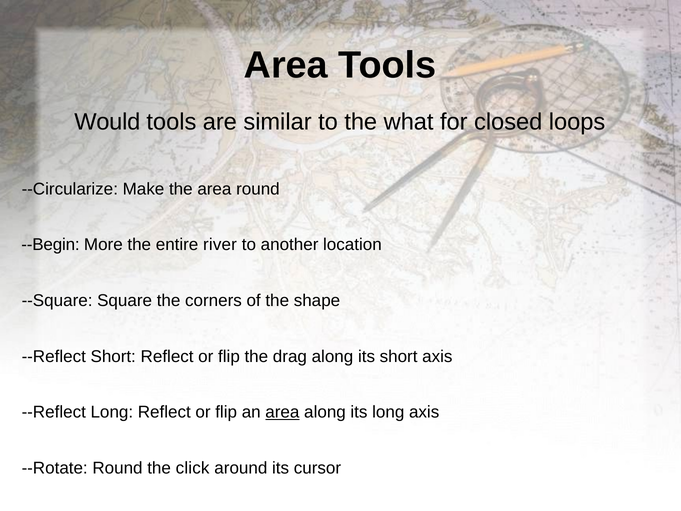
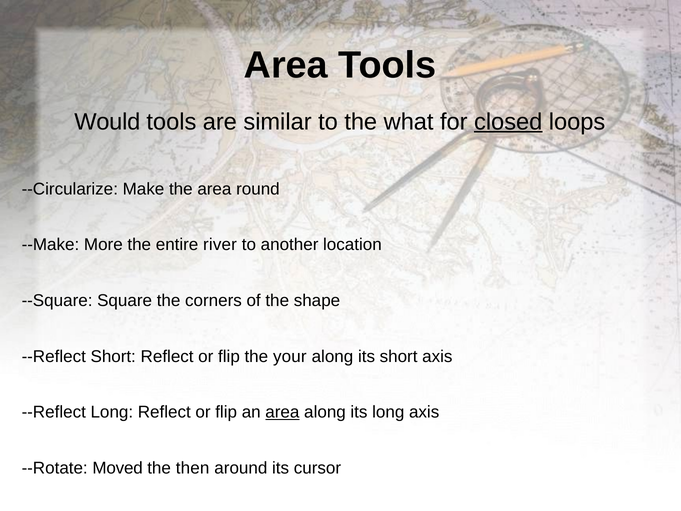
closed underline: none -> present (508, 122)
--Begin: --Begin -> --Make (50, 245)
drag: drag -> your (290, 356)
--Rotate Round: Round -> Moved (118, 468)
click: click -> then (193, 468)
